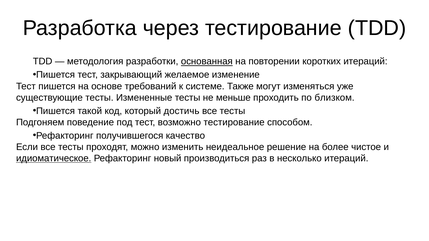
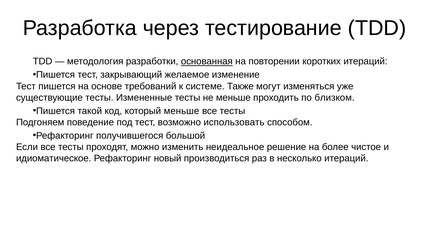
который достичь: достичь -> меньше (182, 111)
возможно тестирование: тестирование -> использовать (234, 122)
качество: качество -> большой (185, 136)
идиоматическое underline: present -> none (54, 159)
